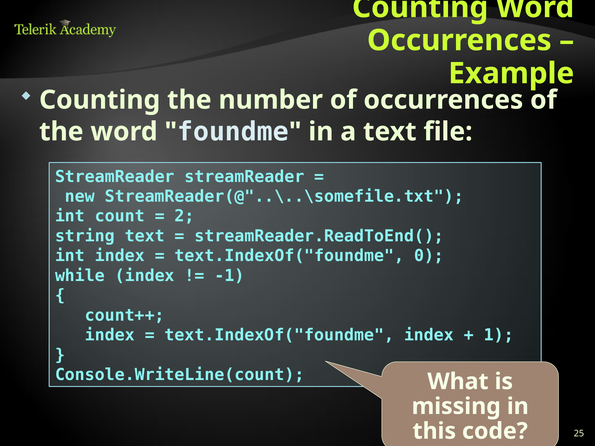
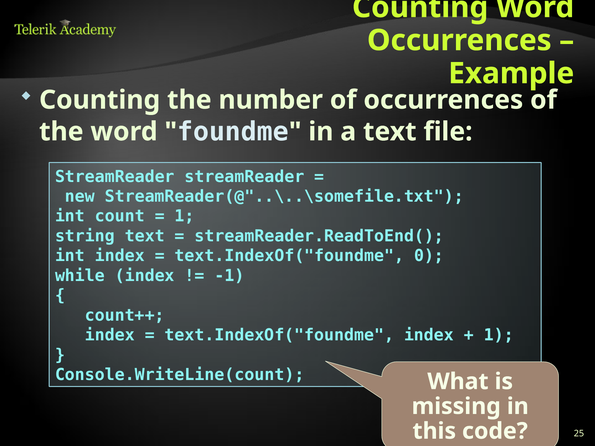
2: 2 -> 1 (185, 216)
